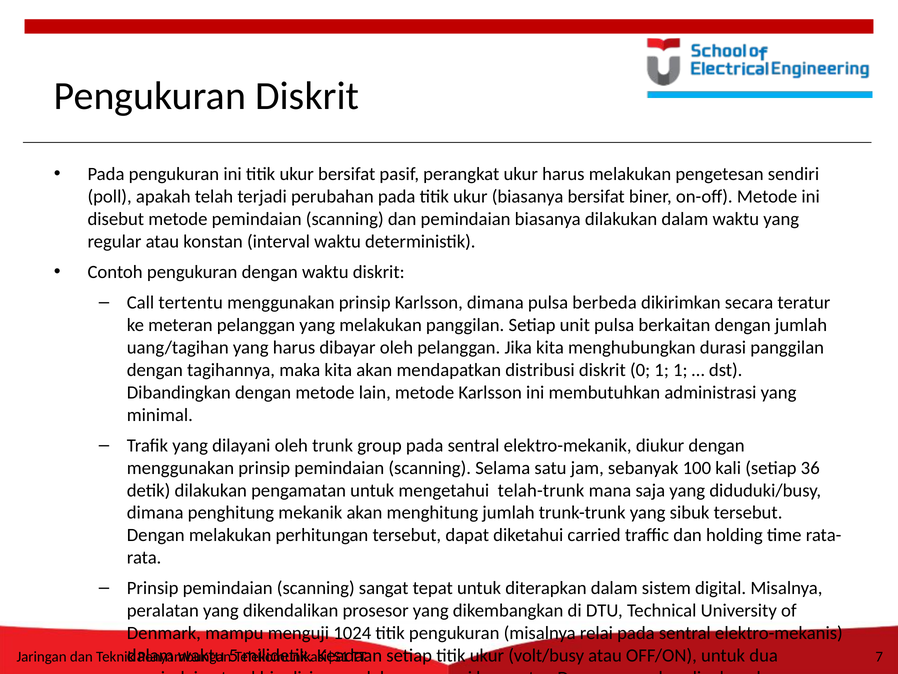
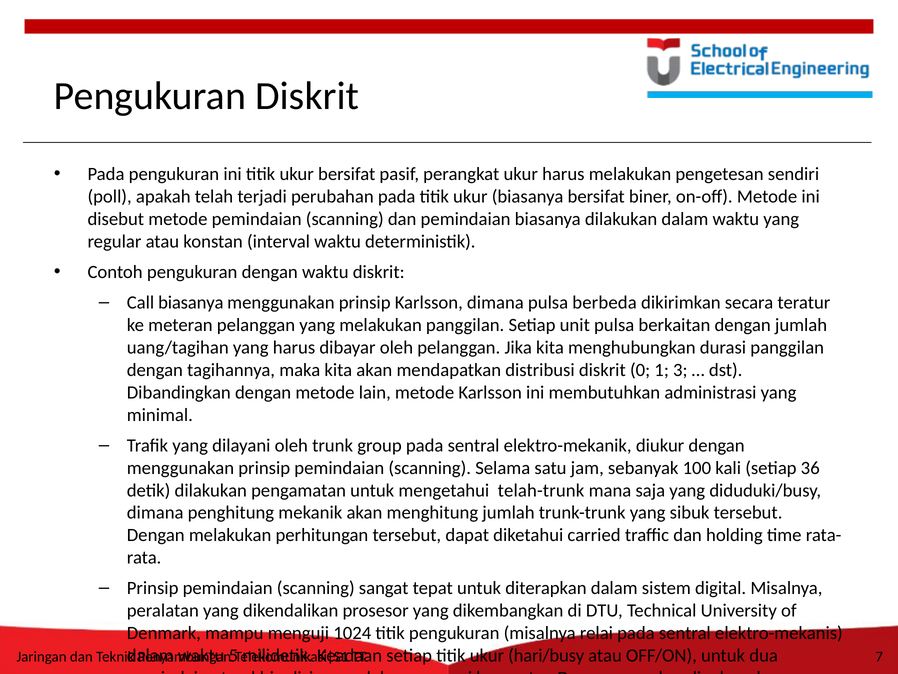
Call tertentu: tertentu -> biasanya (191, 302)
1 1: 1 -> 3 (680, 370)
volt/busy: volt/busy -> hari/busy (546, 655)
